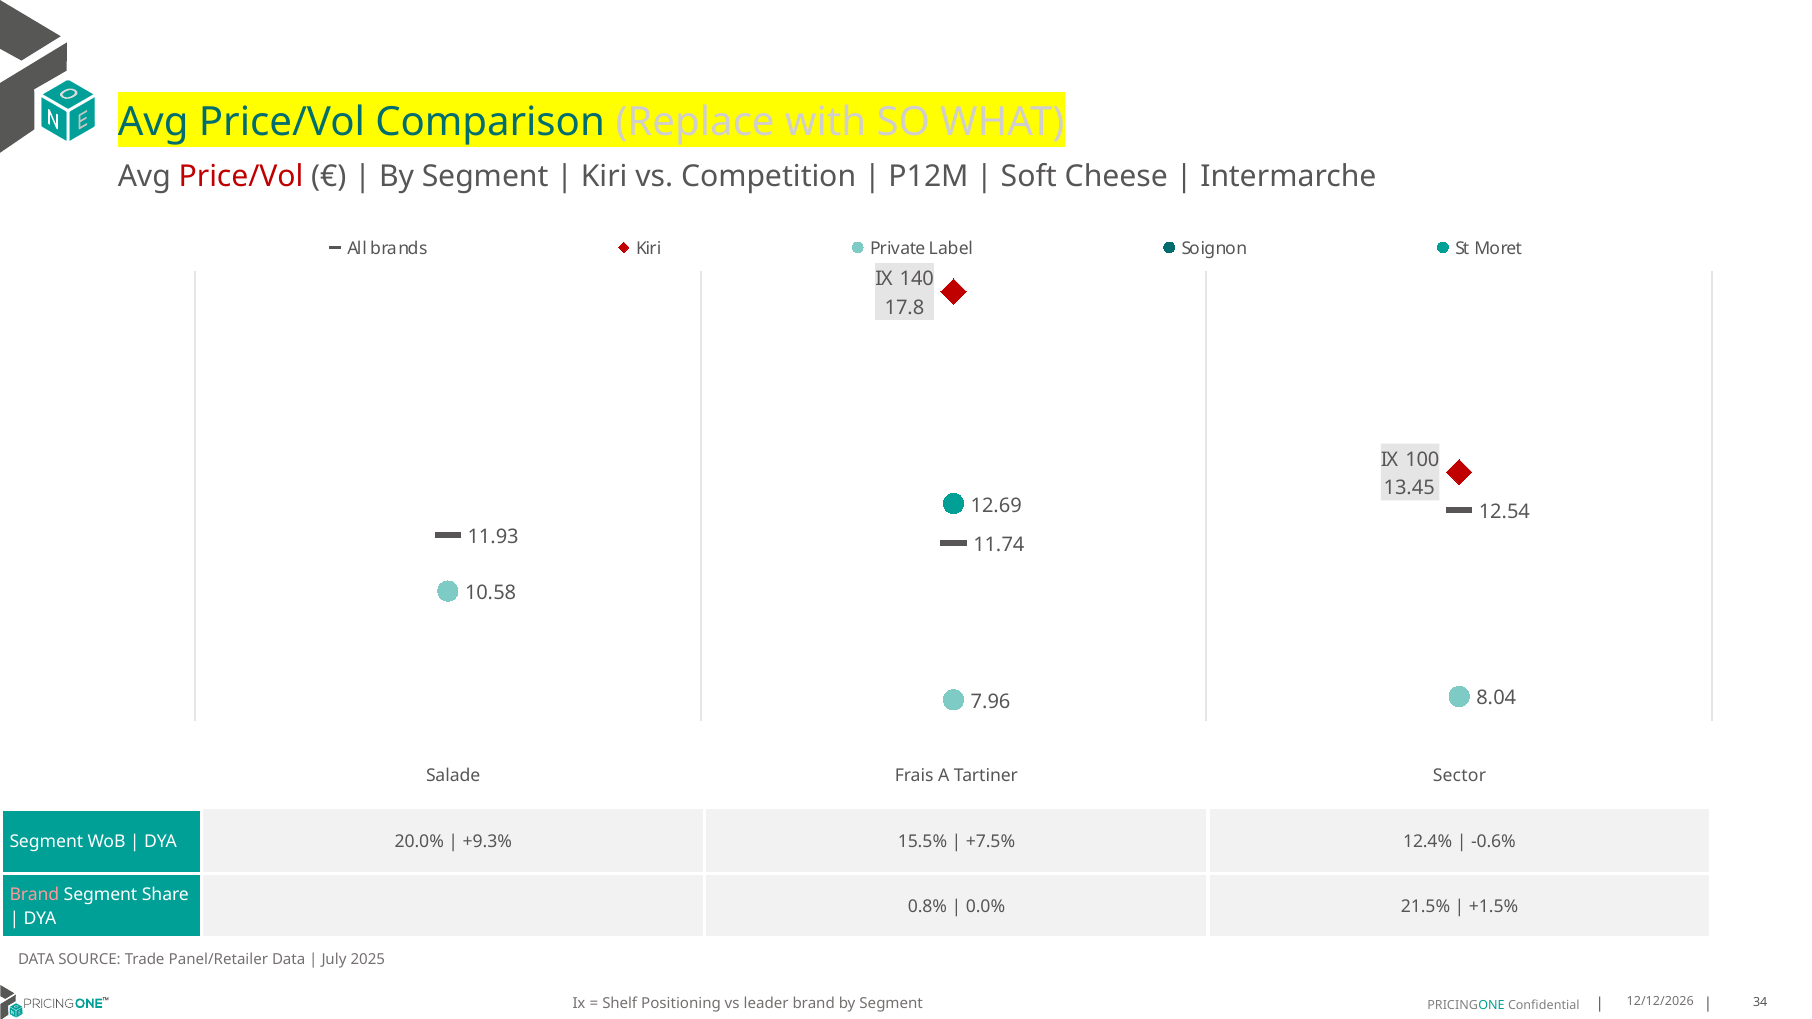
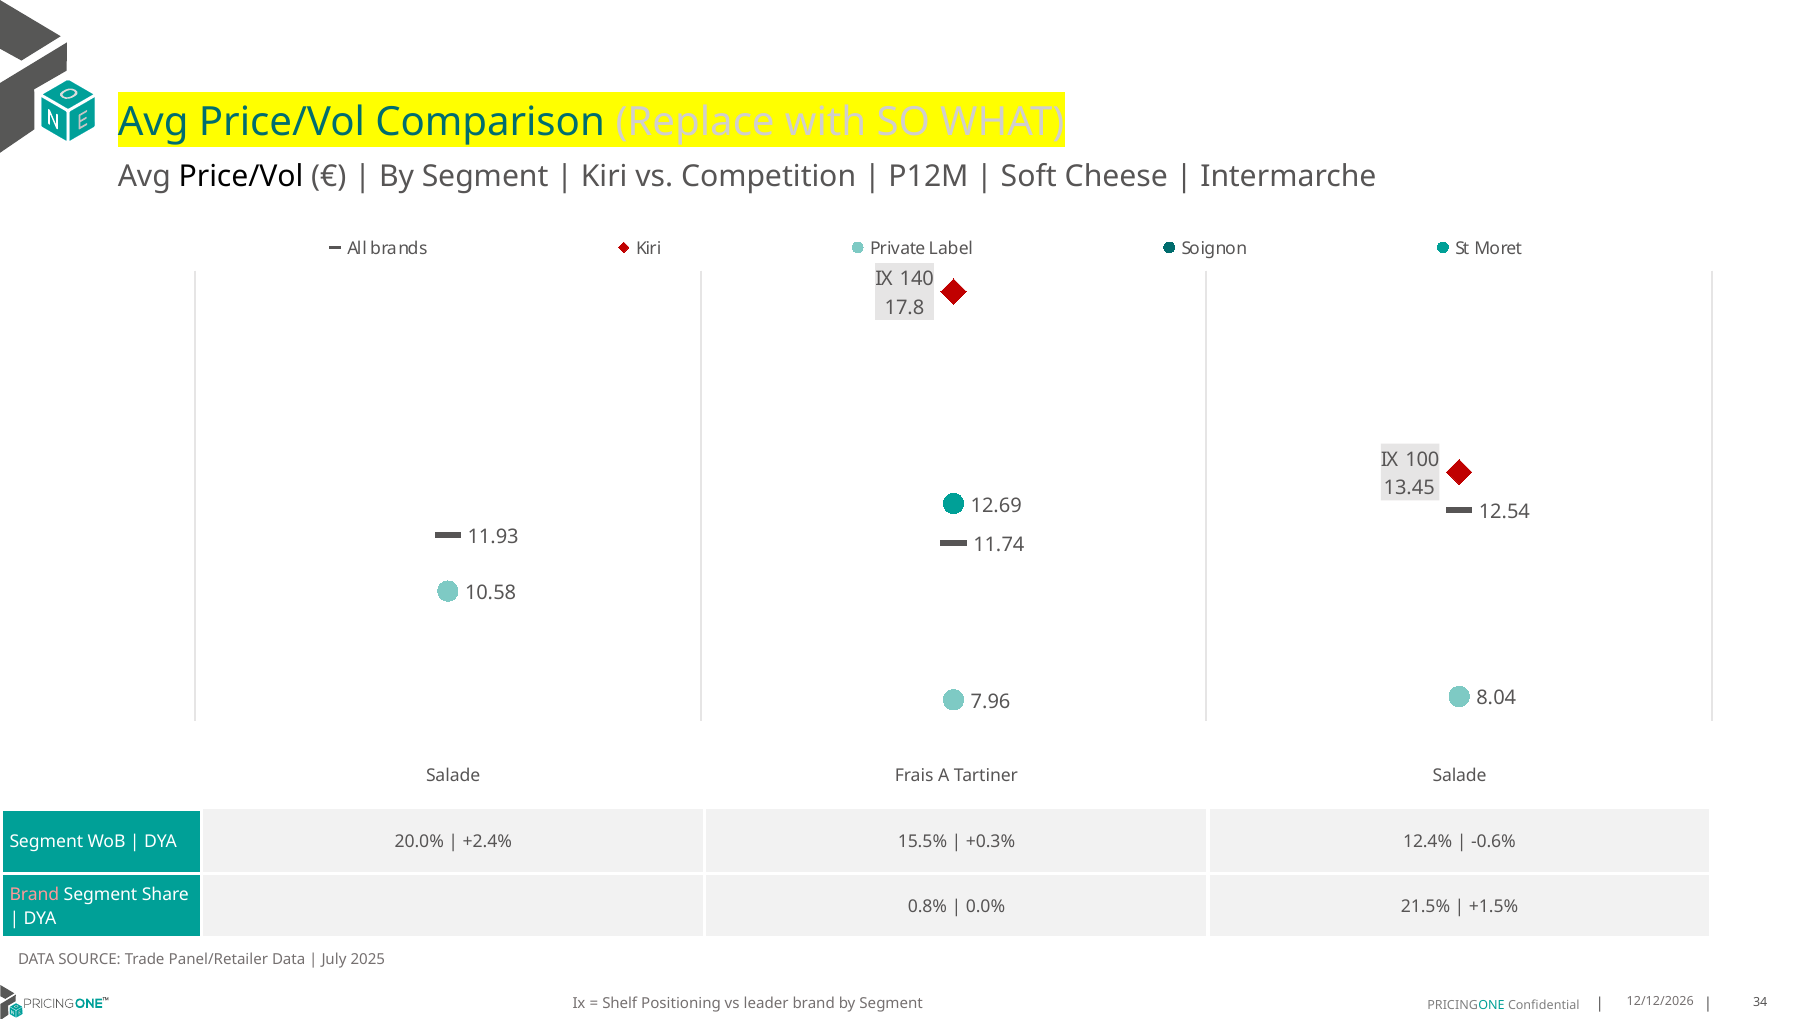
Price/Vol colour: red -> black (241, 177)
Tartiner Sector: Sector -> Salade (1460, 776)
+9.3%: +9.3% -> +2.4% (487, 842)
+7.5%: +7.5% -> +0.3% (990, 842)
